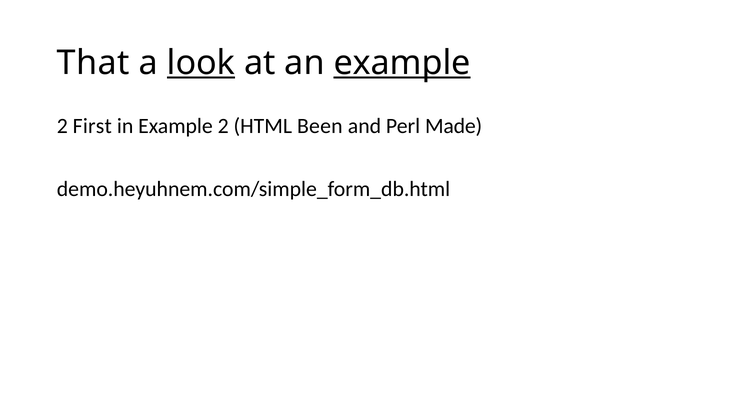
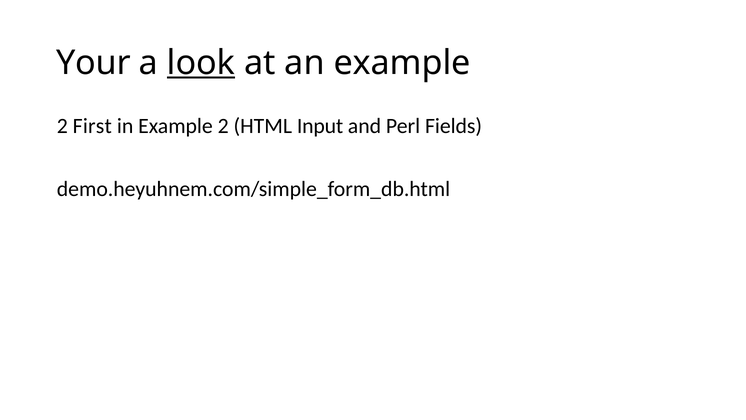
That: That -> Your (94, 63)
example underline: present -> none (402, 63)
Been: Been -> Input (320, 126)
Made: Made -> Fields (454, 126)
